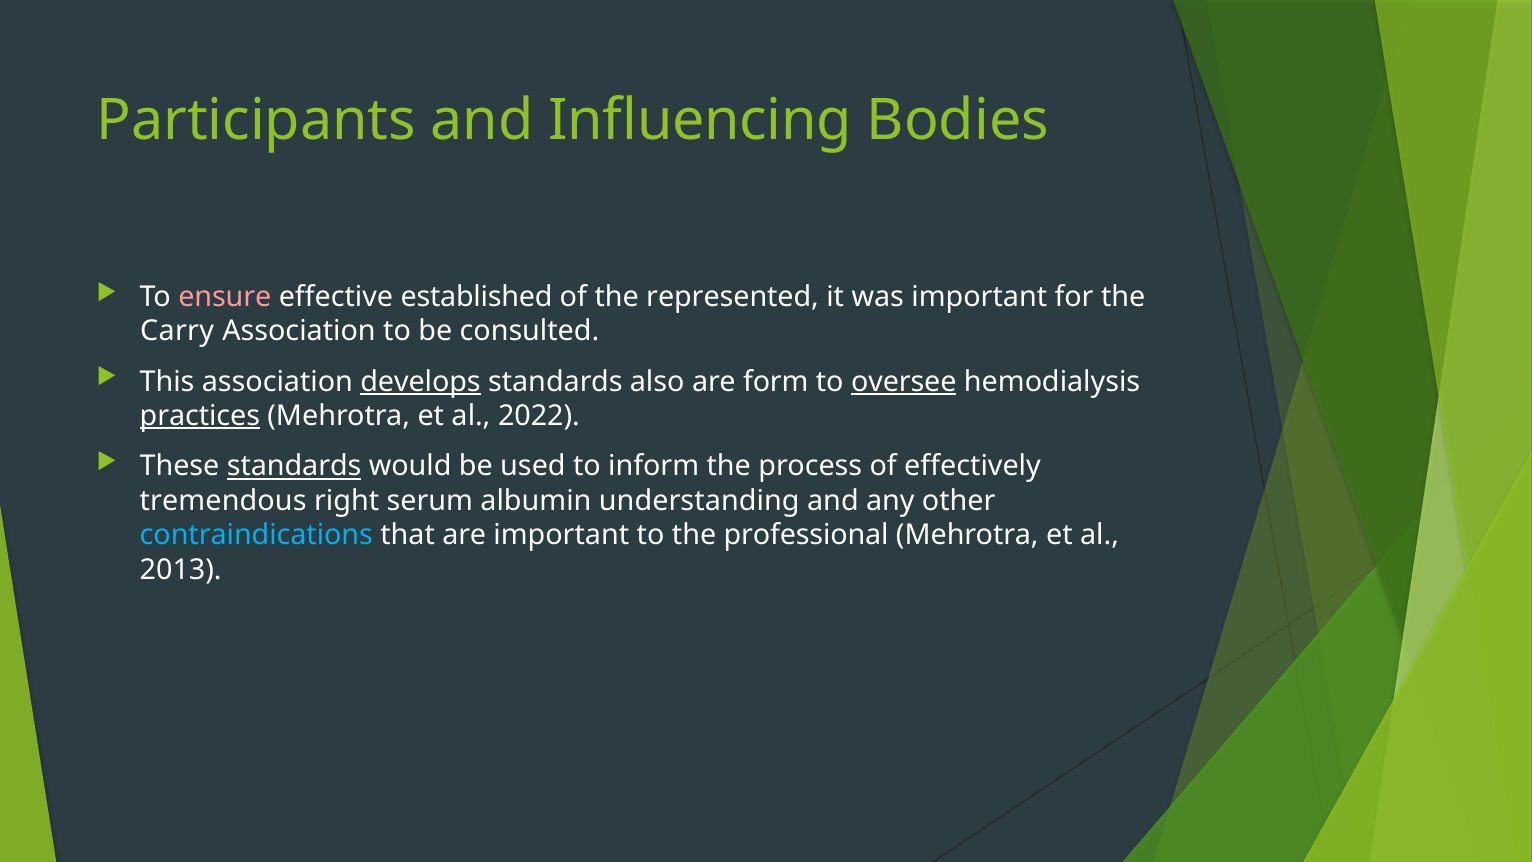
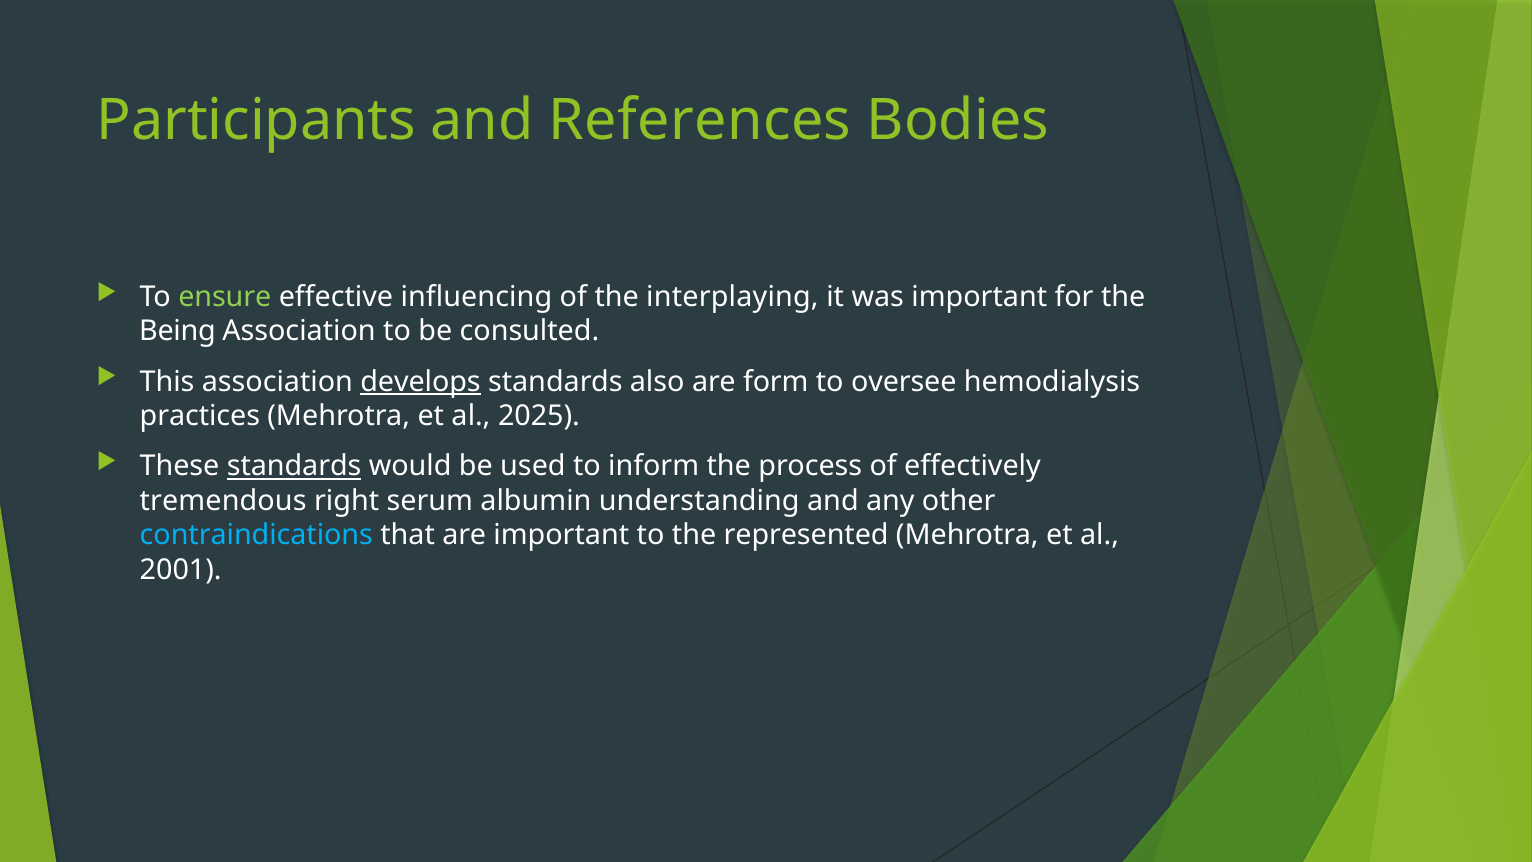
Influencing: Influencing -> References (700, 121)
ensure colour: pink -> light green (225, 296)
established: established -> influencing (476, 296)
represented: represented -> interplaying (732, 296)
Carry: Carry -> Being (177, 331)
oversee underline: present -> none (904, 381)
practices underline: present -> none (200, 416)
2022: 2022 -> 2025 (539, 416)
professional: professional -> represented (806, 535)
2013: 2013 -> 2001 (181, 570)
